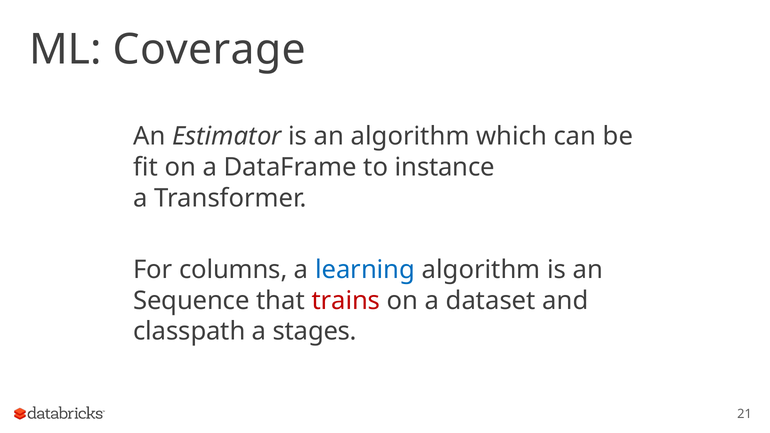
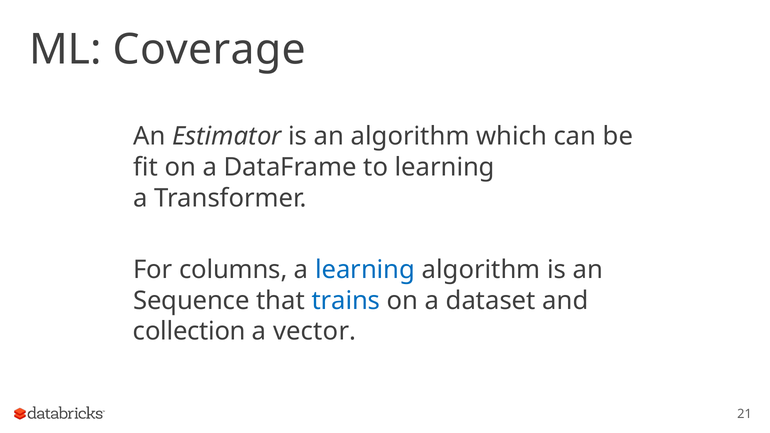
to instance: instance -> learning (445, 167)
trains colour: red -> blue (346, 301)
classpath: classpath -> collection (189, 332)
stages: stages -> vector (315, 332)
